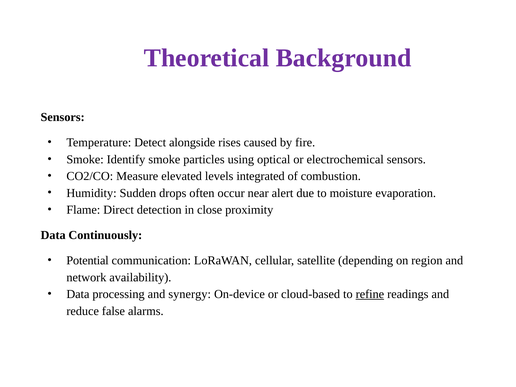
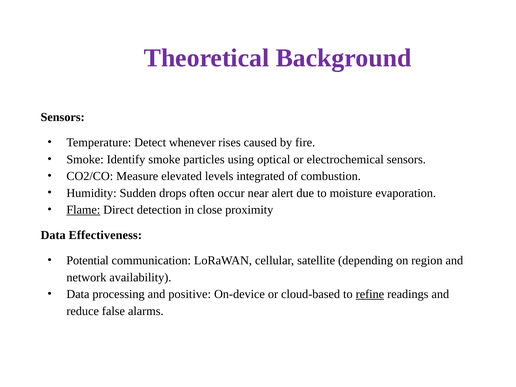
alongside: alongside -> whenever (192, 143)
Flame underline: none -> present (83, 210)
Continuously: Continuously -> Effectiveness (105, 235)
synergy: synergy -> positive (190, 294)
